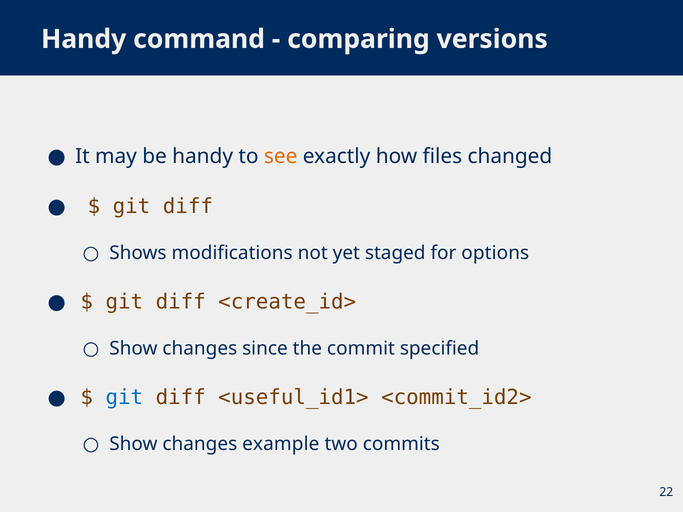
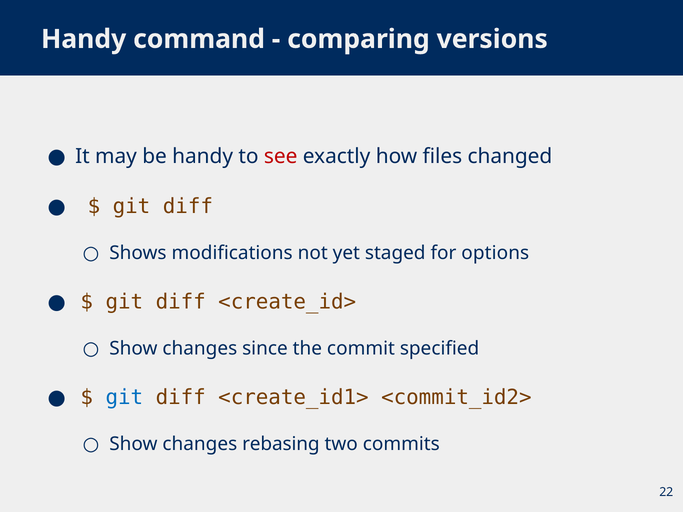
see colour: orange -> red (281, 156)
<useful_id1>: <useful_id1> -> <create_id1> (293, 398)
example: example -> rebasing (281, 444)
